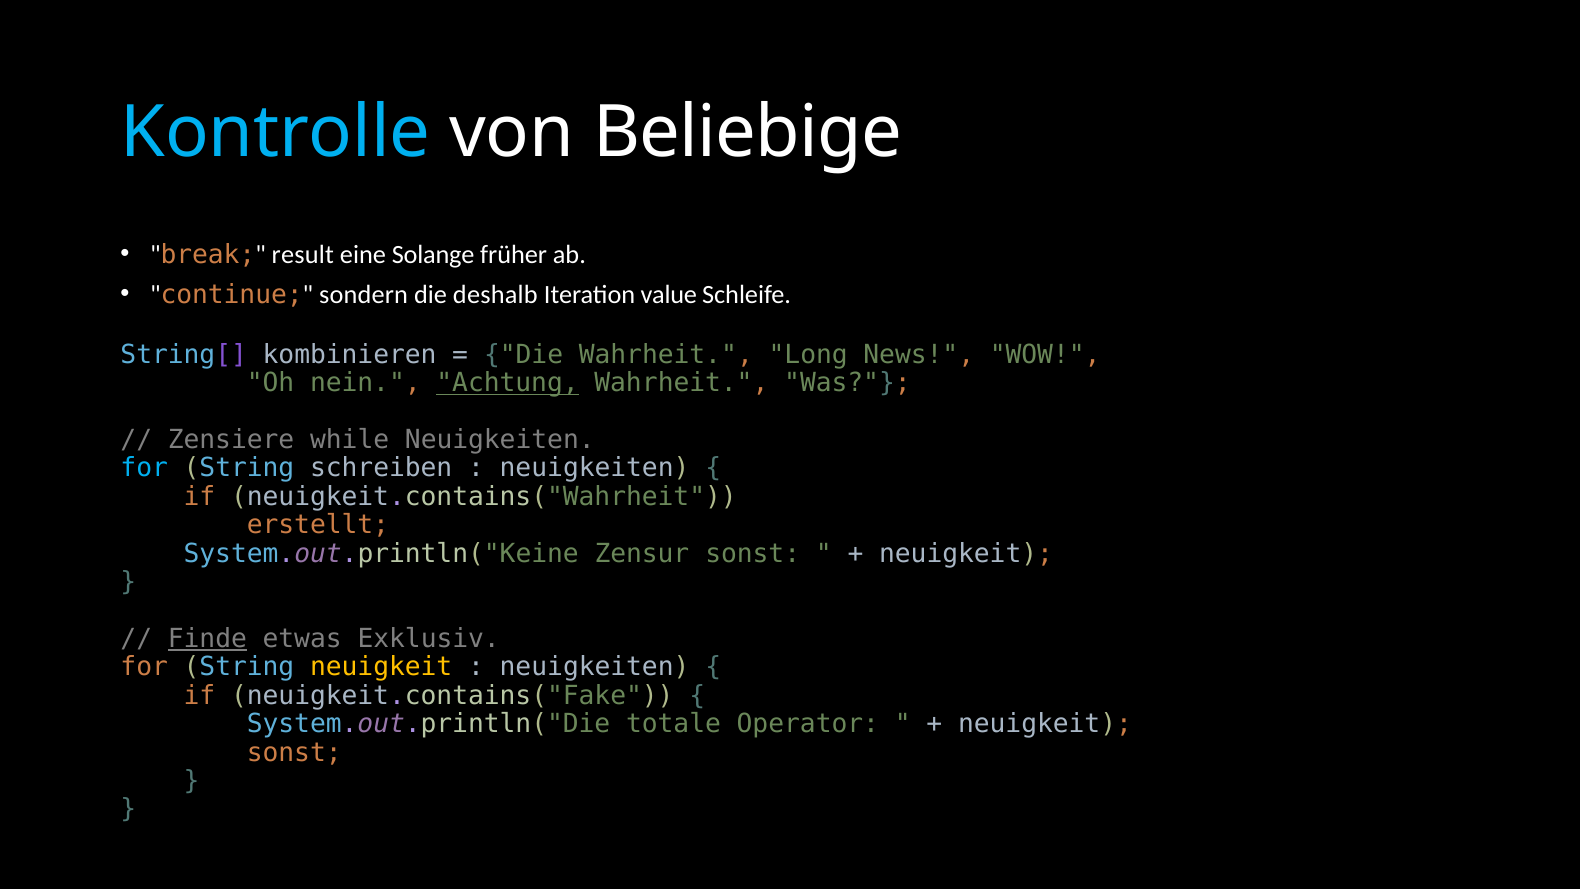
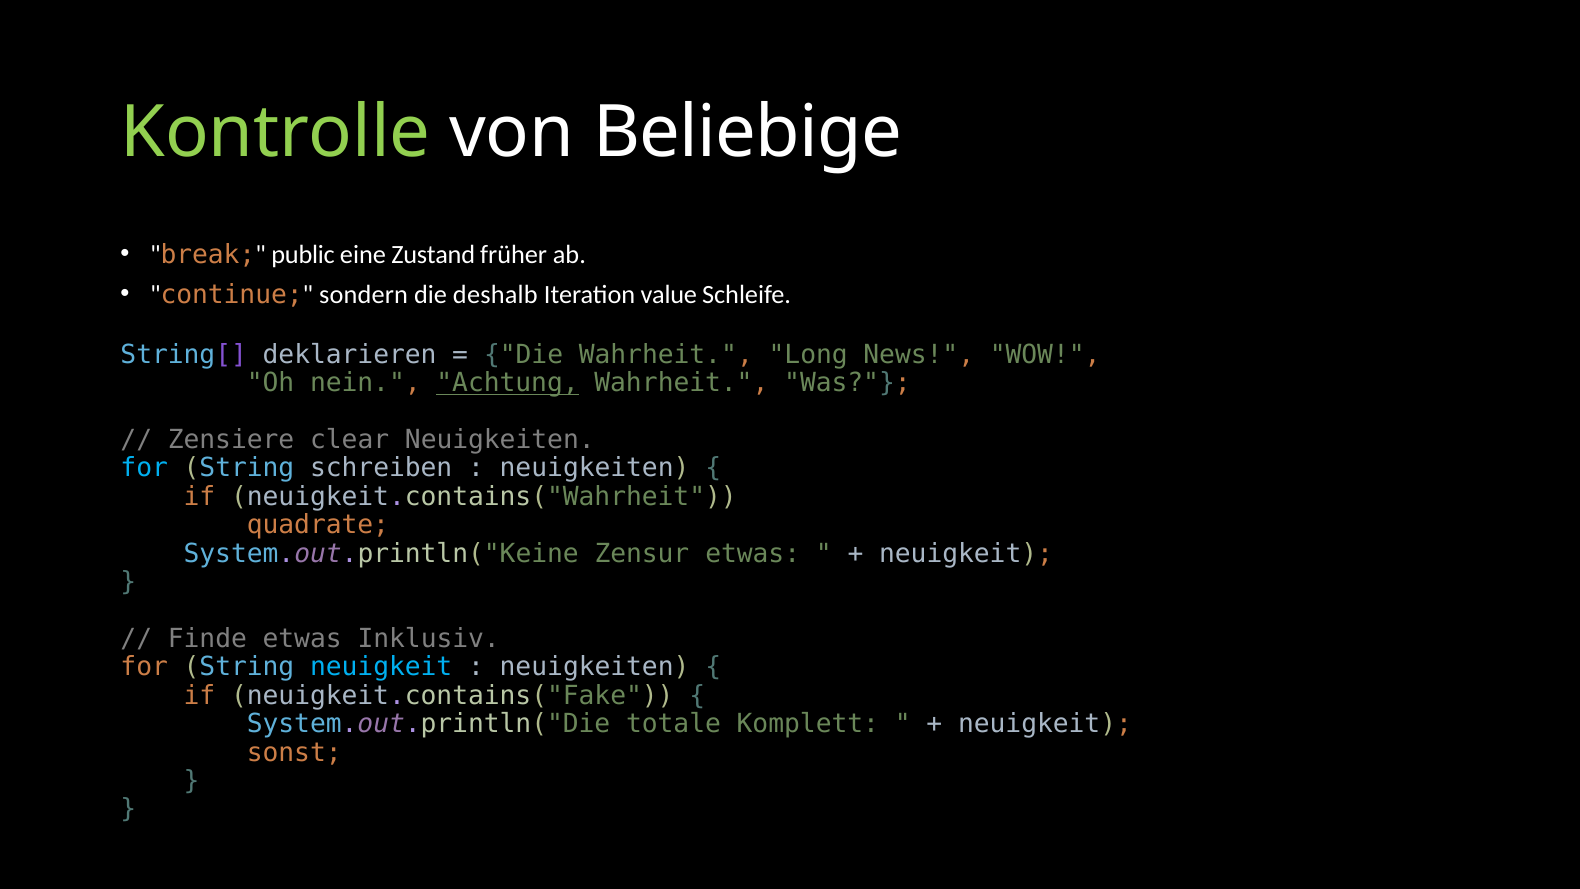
Kontrolle colour: light blue -> light green (275, 133)
result: result -> public (303, 254)
Solange: Solange -> Zustand (433, 254)
kombinieren: kombinieren -> deklarieren (350, 354)
while: while -> clear (350, 440)
erstellt: erstellt -> quadrate (318, 525)
Zensur sonst: sonst -> etwas (753, 553)
Finde underline: present -> none (207, 639)
Exklusiv: Exklusiv -> Inklusiv (429, 639)
neuigkeit colour: yellow -> light blue (381, 667)
Operator: Operator -> Komplett (808, 724)
